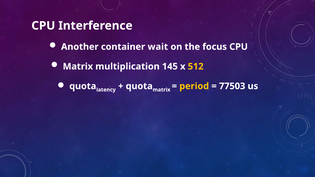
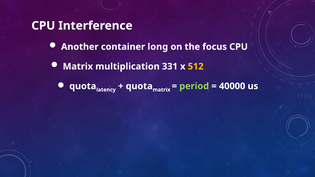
wait: wait -> long (158, 47)
145: 145 -> 331 (170, 67)
period colour: yellow -> light green (194, 86)
77503: 77503 -> 40000 (232, 86)
